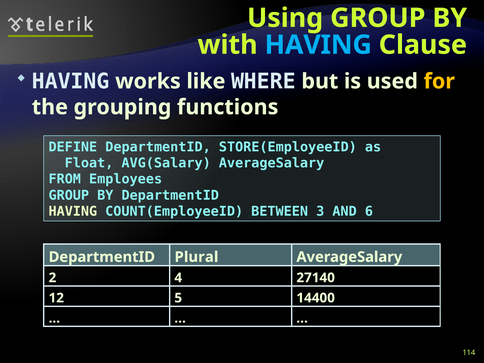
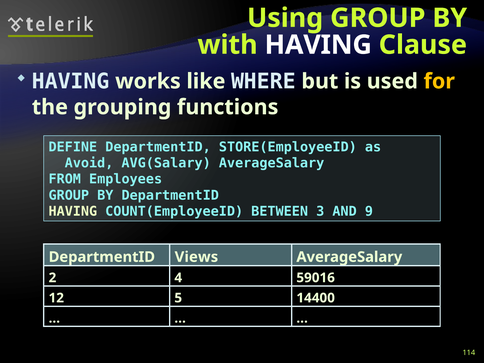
HAVING colour: light blue -> white (318, 45)
Float: Float -> Avoid (89, 163)
6: 6 -> 9 (369, 211)
Plural: Plural -> Views (196, 257)
27140: 27140 -> 59016 (316, 278)
